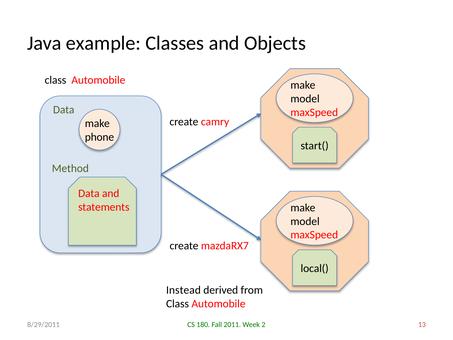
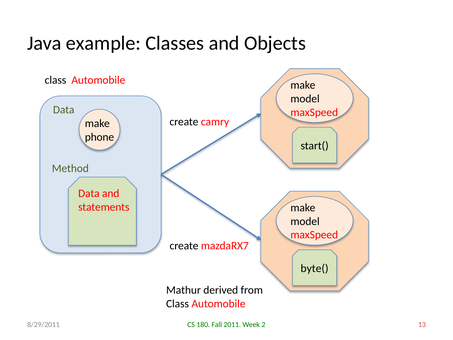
local(: local( -> byte( (315, 268)
Instead: Instead -> Mathur (184, 290)
